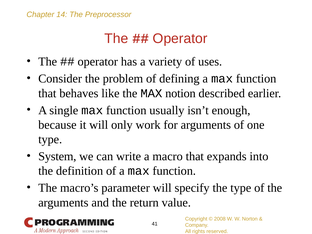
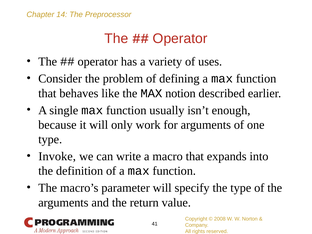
System: System -> Invoke (57, 156)
